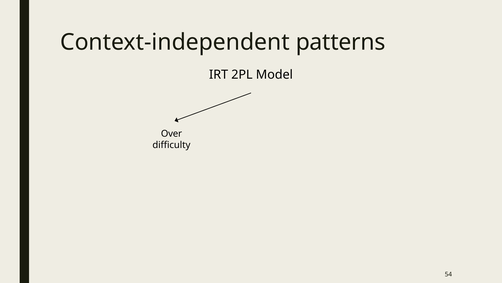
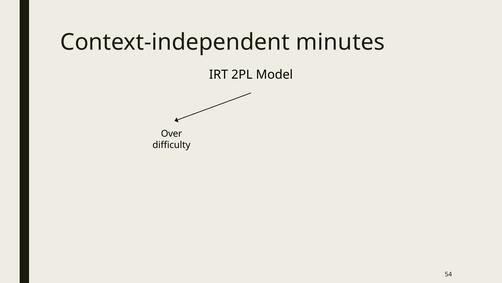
patterns: patterns -> minutes (340, 42)
